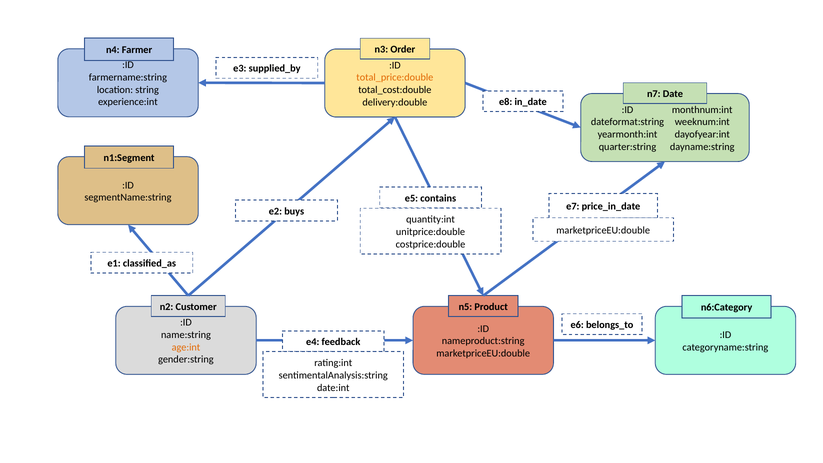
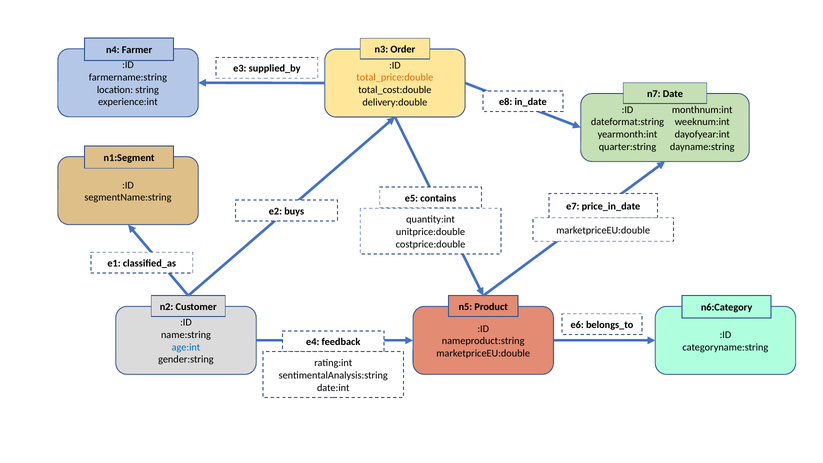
age:int colour: orange -> blue (186, 347)
